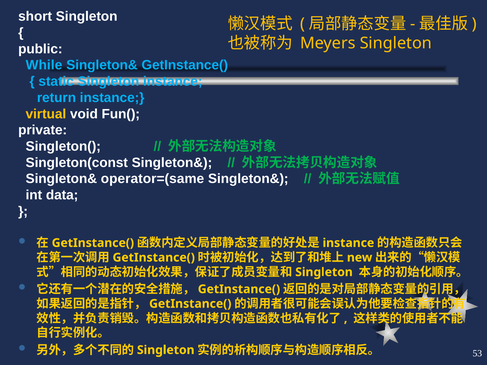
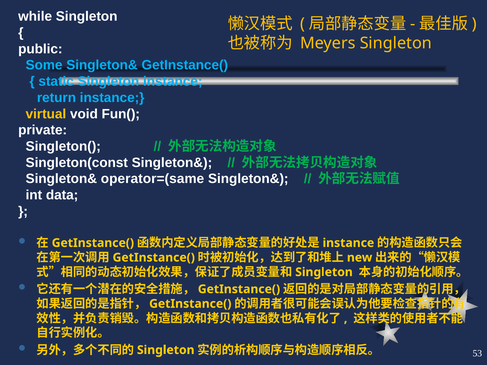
short: short -> while (35, 17)
While: While -> Some (44, 65)
